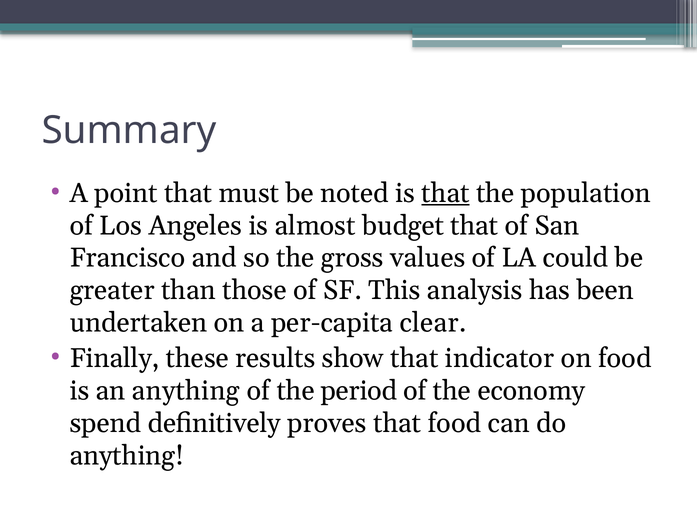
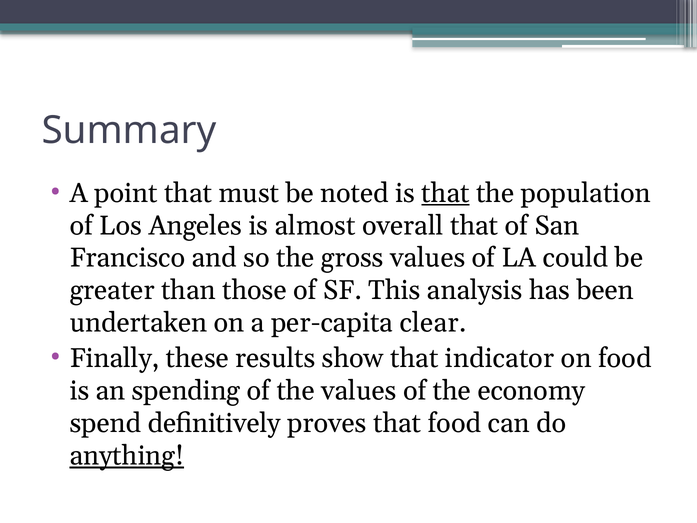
budget: budget -> overall (403, 225)
an anything: anything -> spending (186, 391)
the period: period -> values (359, 391)
anything underline: none -> present (127, 456)
